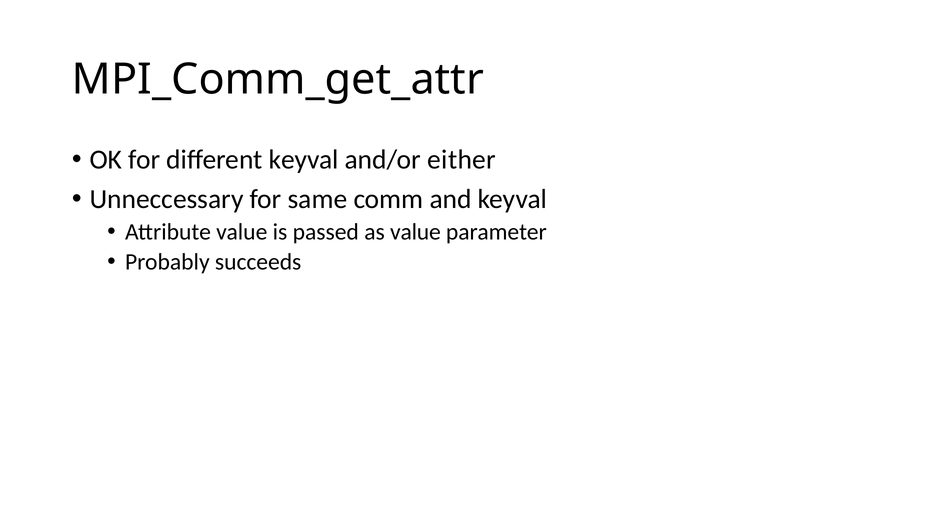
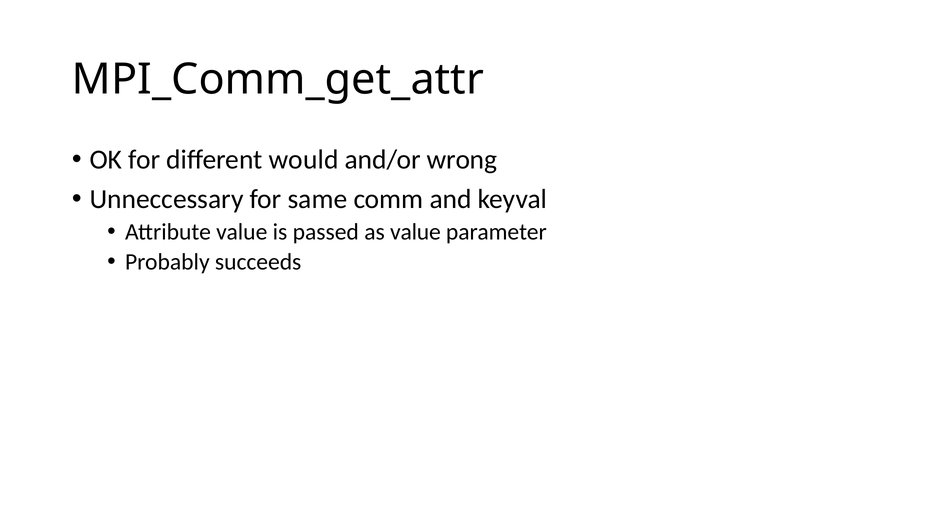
different keyval: keyval -> would (304, 160)
either: either -> wrong (462, 160)
